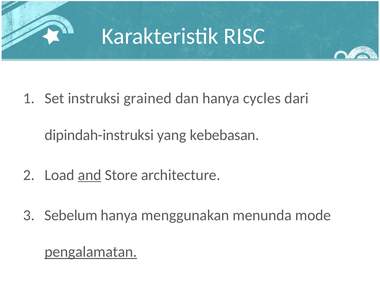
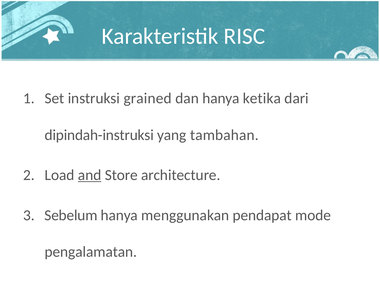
cycles: cycles -> ketika (262, 98)
kebebasan: kebebasan -> tambahan (224, 135)
menunda: menunda -> pendapat (262, 215)
pengalamatan underline: present -> none (91, 252)
